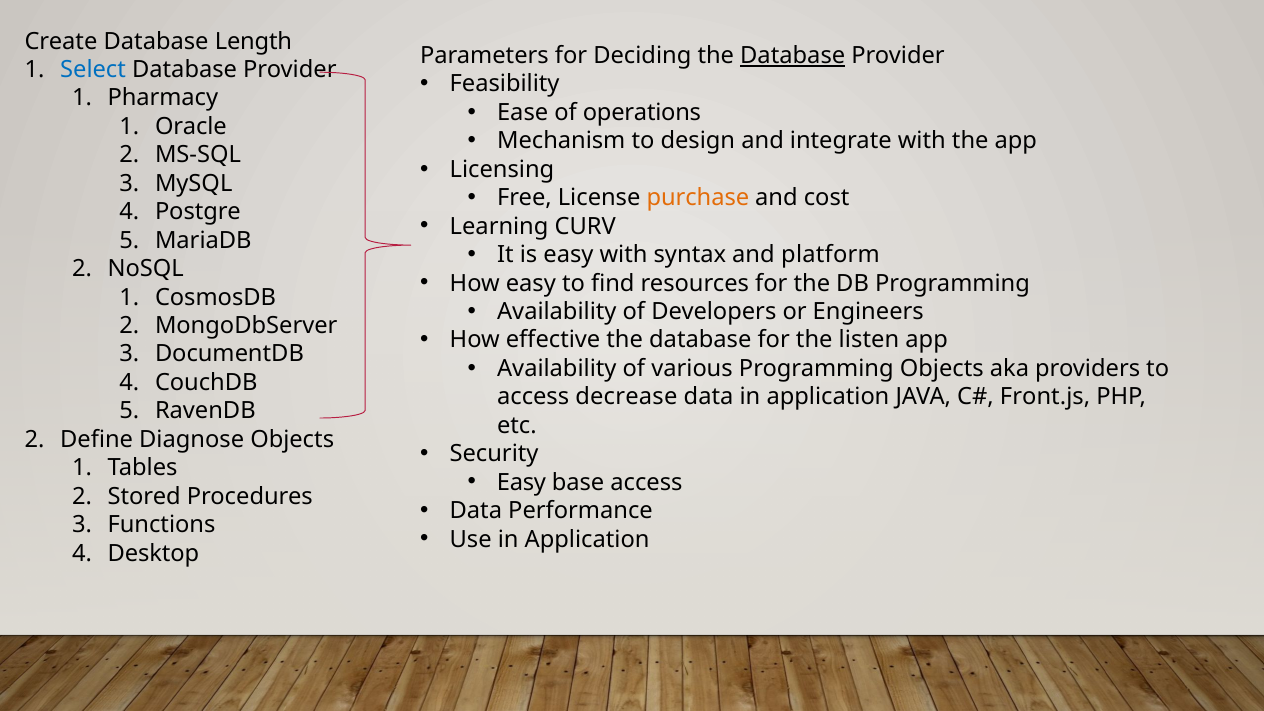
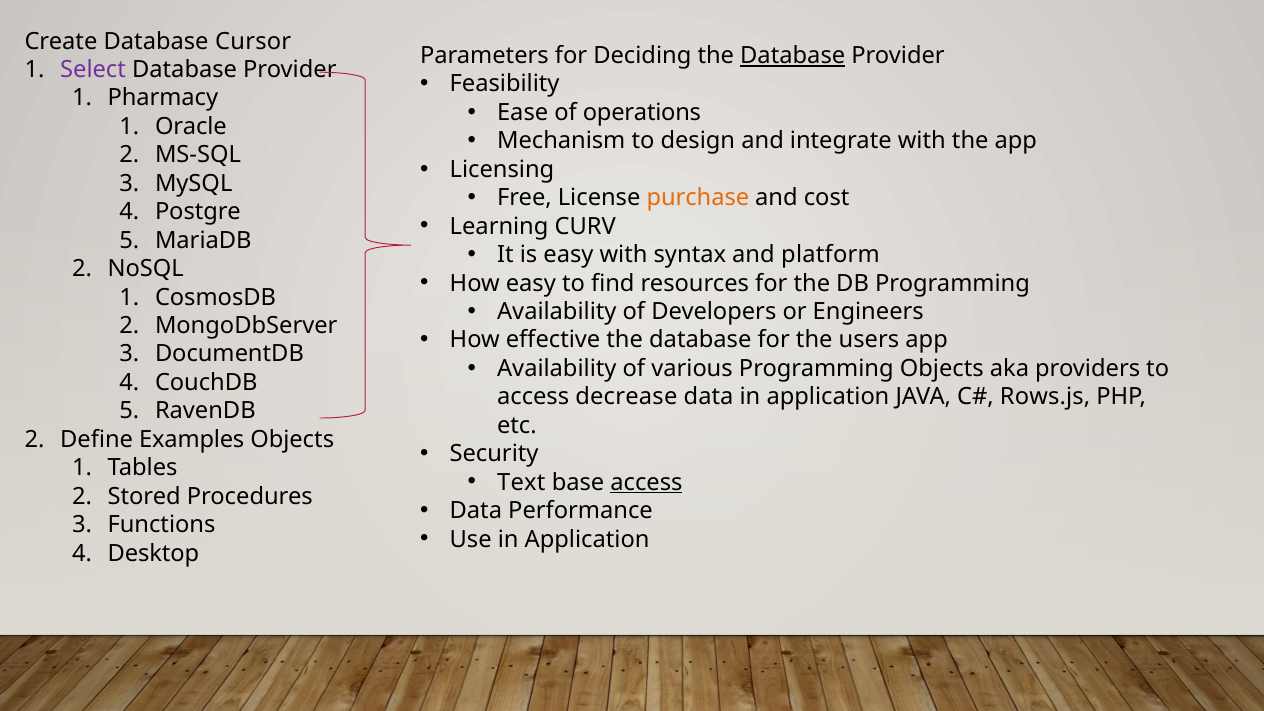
Length: Length -> Cursor (253, 41)
Select colour: blue -> purple (93, 70)
listen: listen -> users (869, 340)
Front.js: Front.js -> Rows.js (1045, 397)
Diagnose: Diagnose -> Examples (192, 439)
Easy: Easy -> Text (521, 482)
access underline: none -> present (646, 482)
